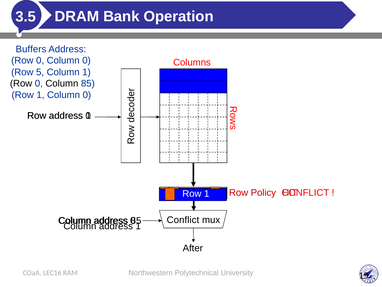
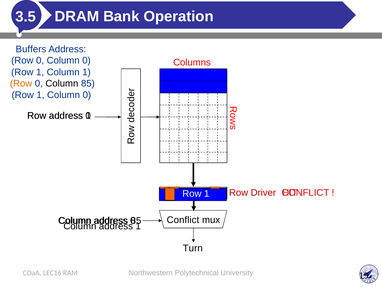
5: 5 -> 1 (40, 72)
Row colour: black -> orange (21, 83)
Policy: Policy -> Driver (263, 192)
After: After -> Turn (193, 248)
